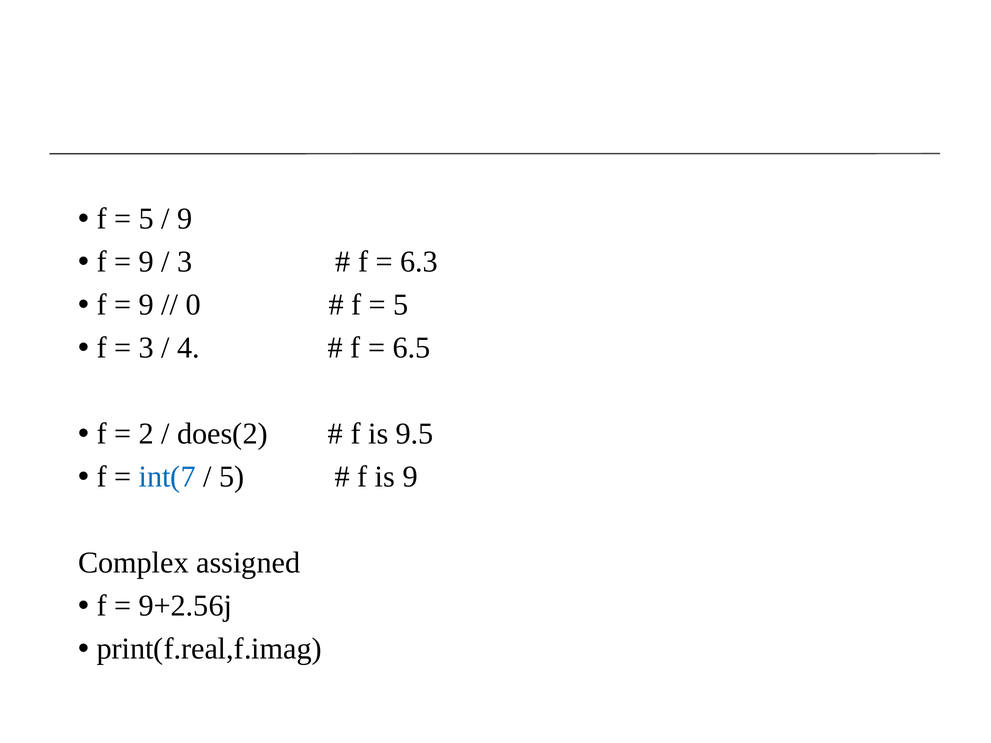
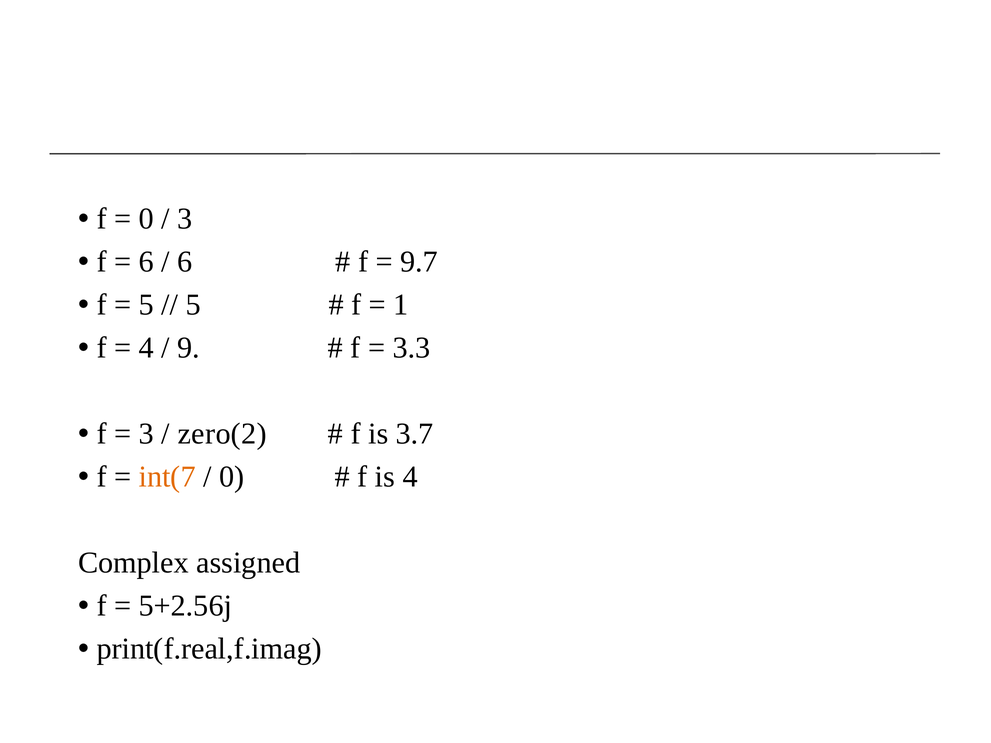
5: 5 -> 0 (146, 219)
9: 9 -> 3 (185, 219)
9: 9 -> 6 (146, 262)
3: 3 -> 6 (185, 262)
6.3: 6.3 -> 9.7 (419, 262)
9: 9 -> 5 (146, 305)
0: 0 -> 5 (193, 305)
5: 5 -> 1 (401, 305)
3: 3 -> 4 (146, 348)
4: 4 -> 9 (188, 348)
6.5: 6.5 -> 3.3 (412, 348)
2: 2 -> 3 (146, 434)
does(2: does(2 -> zero(2 (222, 434)
9.5: 9.5 -> 3.7 (415, 434)
int(7 colour: blue -> orange (167, 477)
5: 5 -> 0 (232, 477)
is 9: 9 -> 4 (410, 477)
9+2.56j: 9+2.56j -> 5+2.56j (185, 606)
